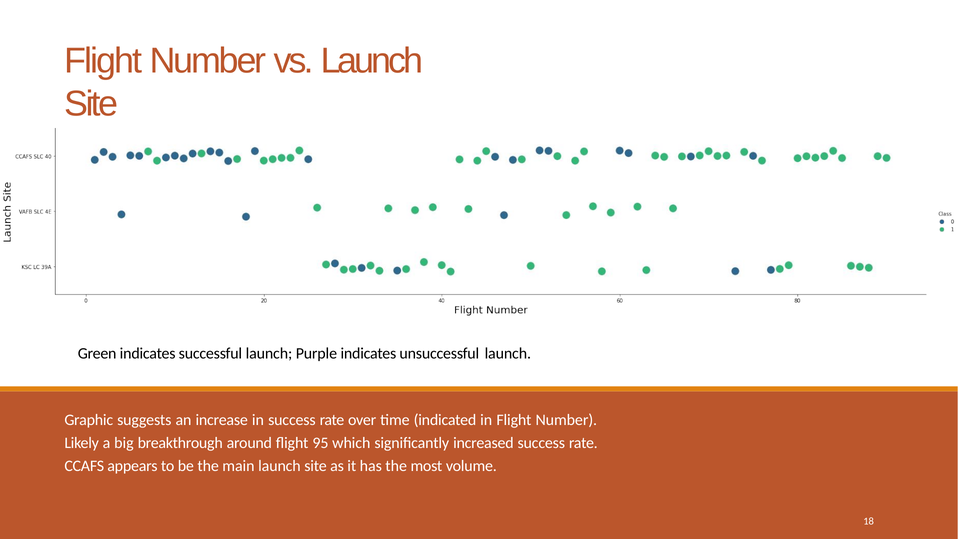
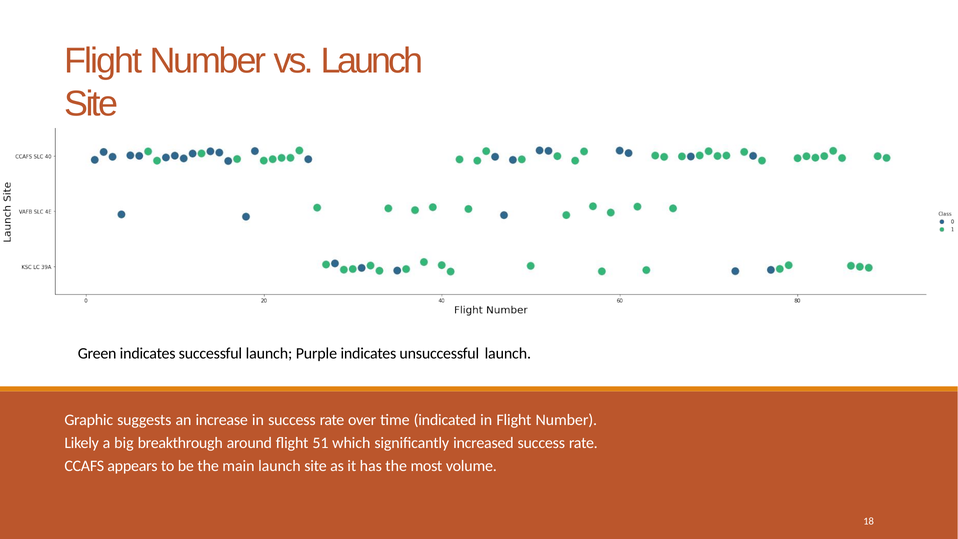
95: 95 -> 51 (320, 443)
